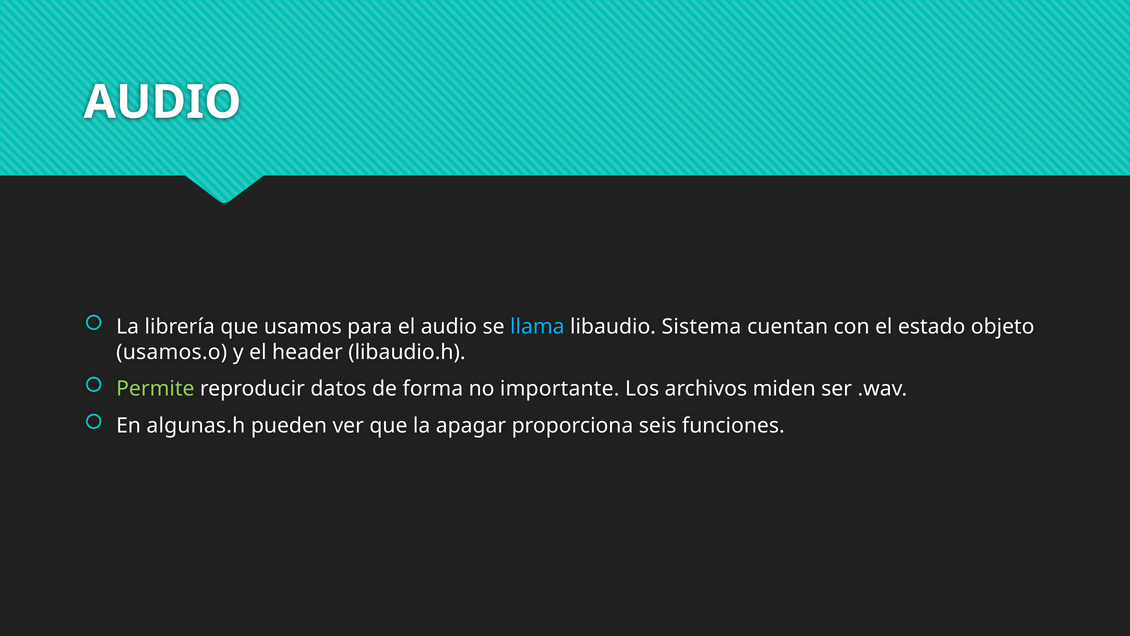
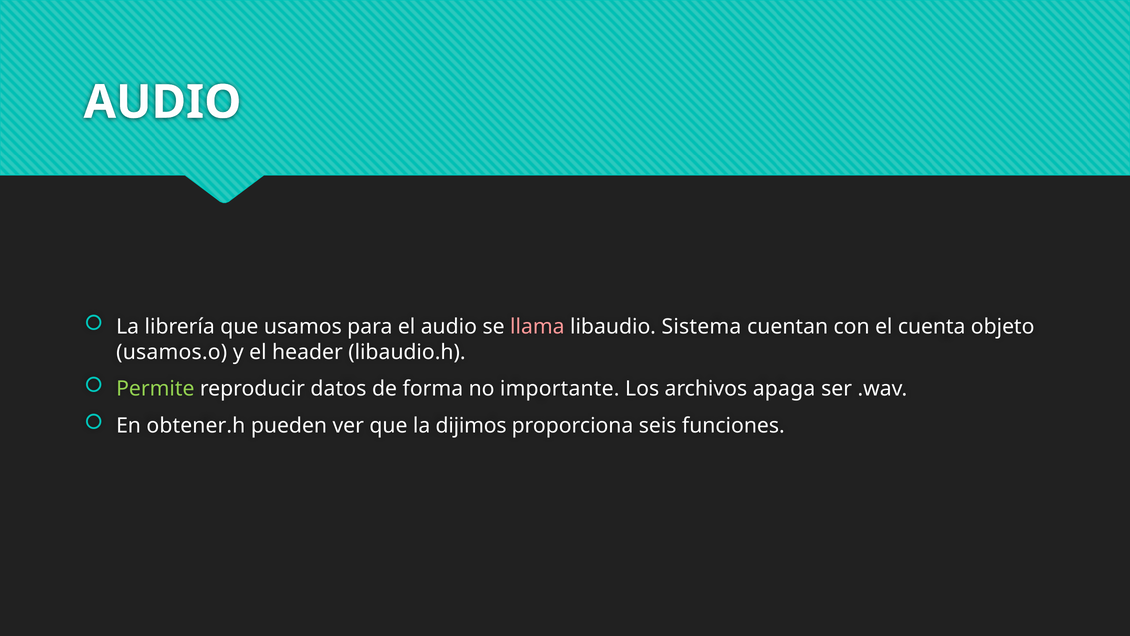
llama colour: light blue -> pink (537, 326)
estado: estado -> cuenta (932, 326)
miden: miden -> apaga (784, 389)
algunas.h: algunas.h -> obtener.h (196, 425)
apagar: apagar -> dijimos (471, 425)
